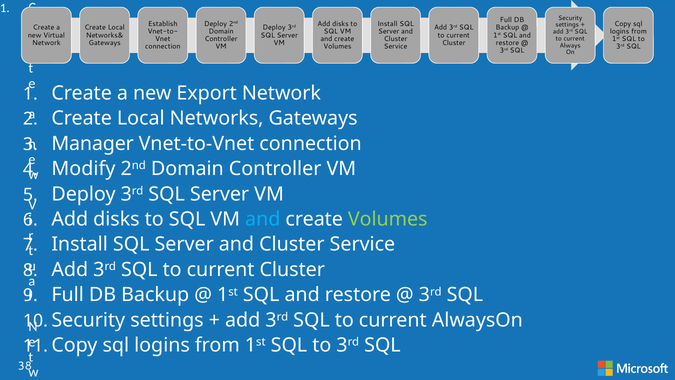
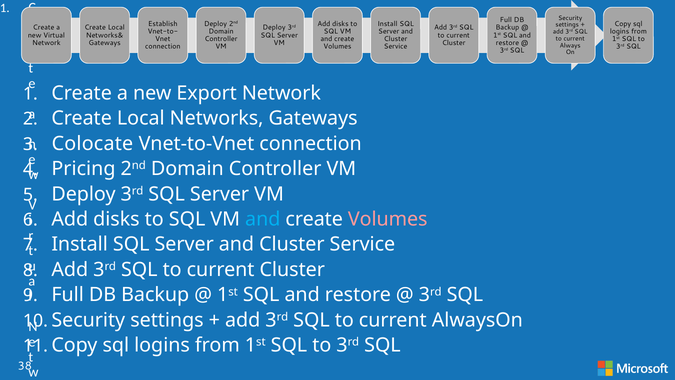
Manager: Manager -> Colocate (92, 143)
Modify: Modify -> Pricing (83, 169)
Volumes colour: light green -> pink (388, 219)
